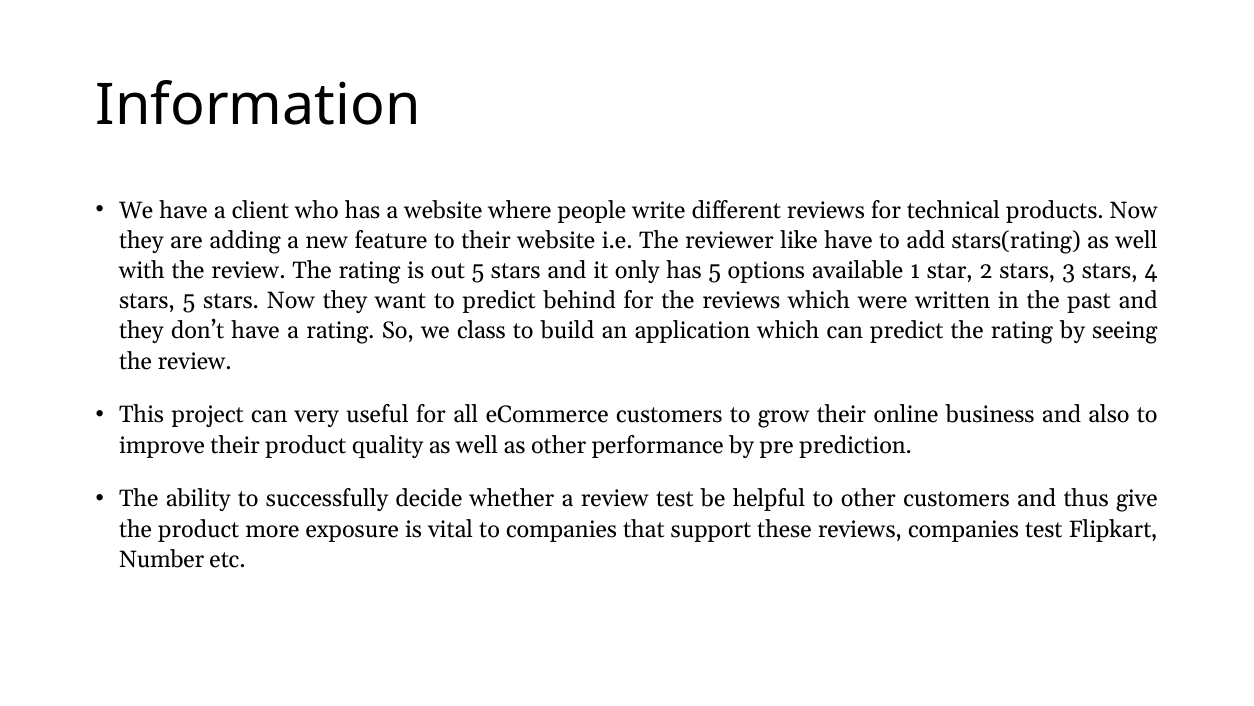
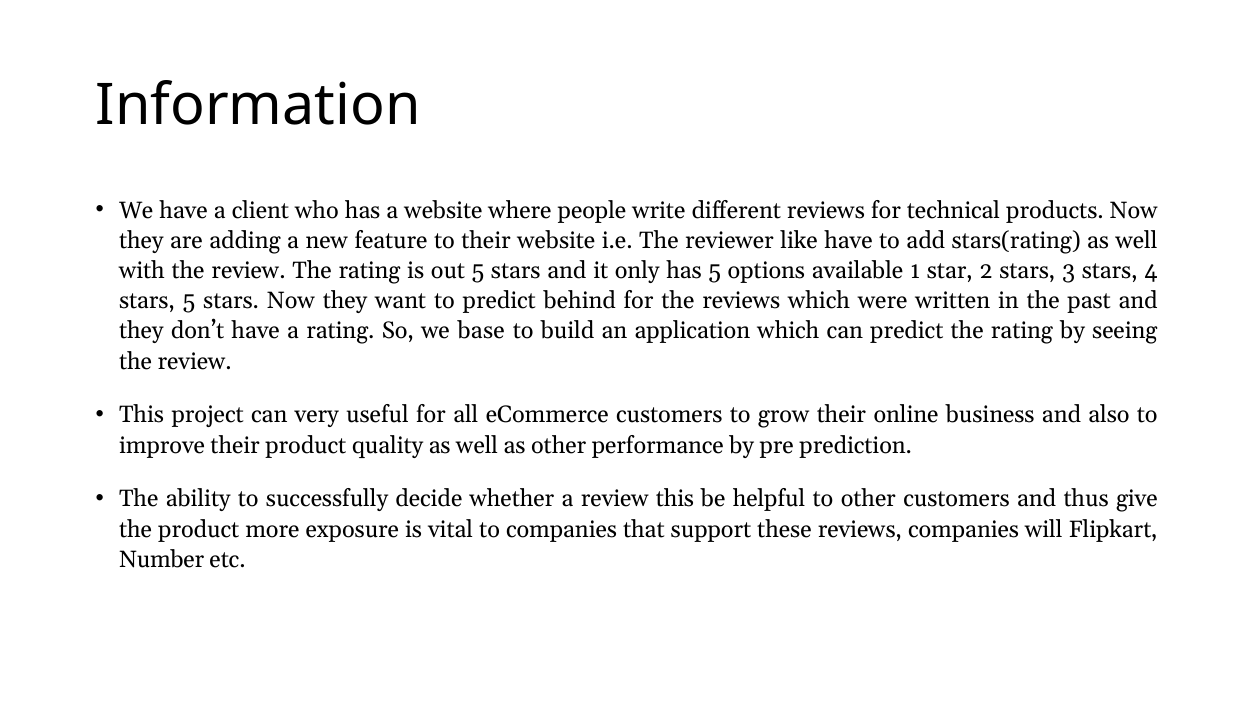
class: class -> base (481, 331)
review test: test -> this (675, 499)
companies test: test -> will (1044, 529)
